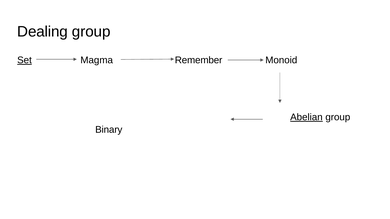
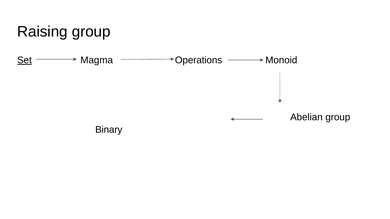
Dealing: Dealing -> Raising (42, 32)
Remember: Remember -> Operations (199, 60)
Abelian underline: present -> none (306, 117)
